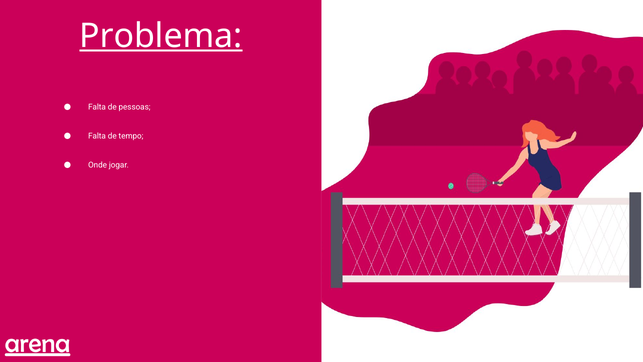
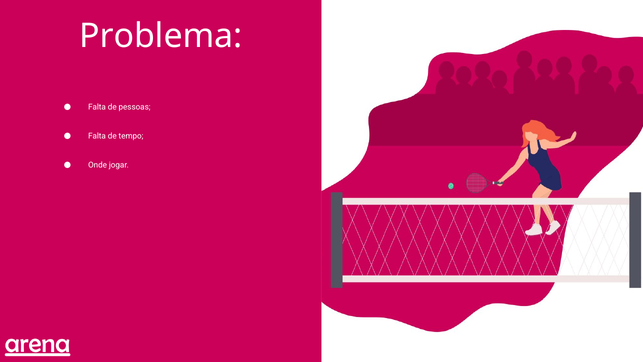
Problema underline: present -> none (161, 36)
